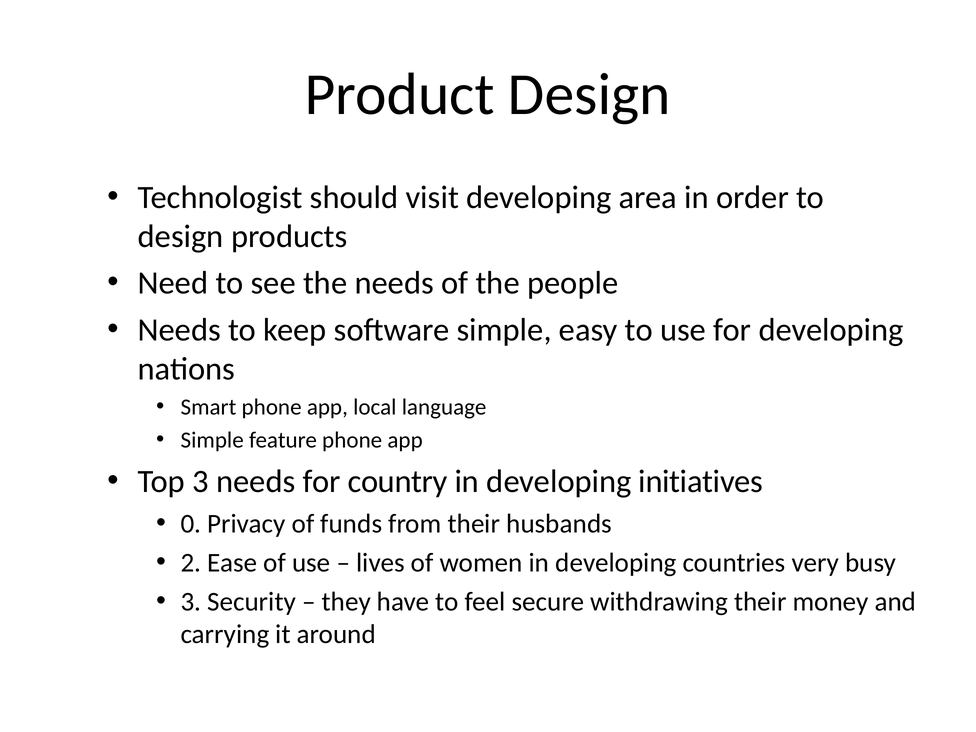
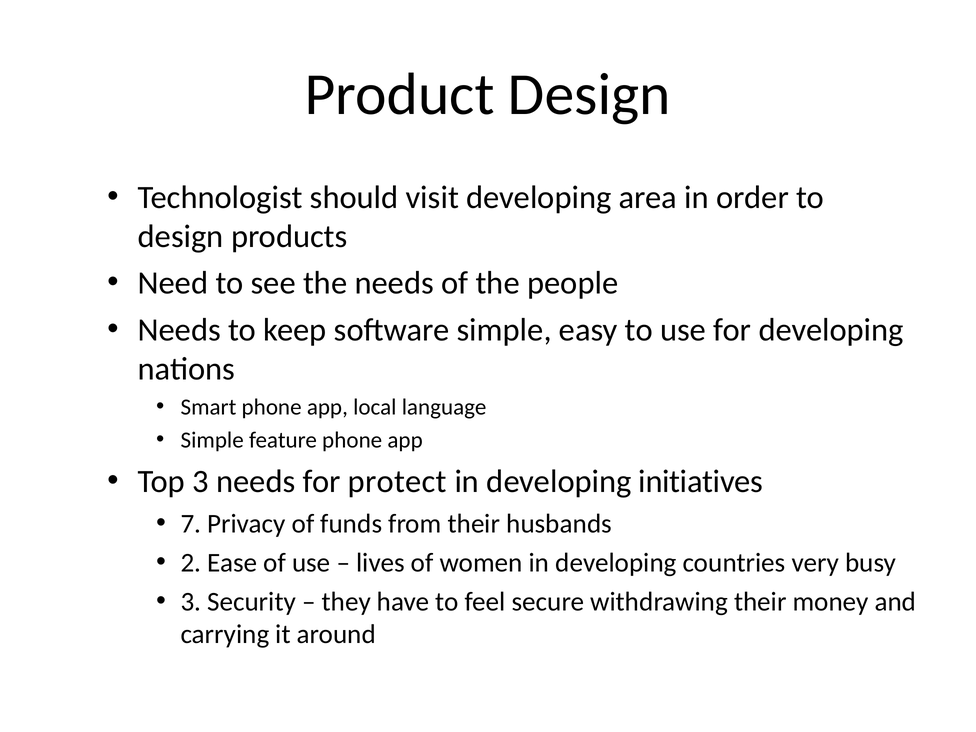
country: country -> protect (397, 482)
0: 0 -> 7 (191, 524)
